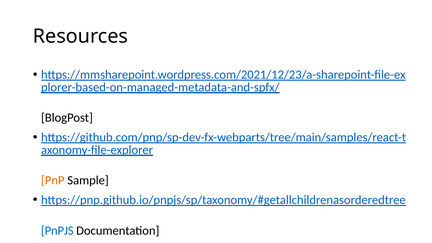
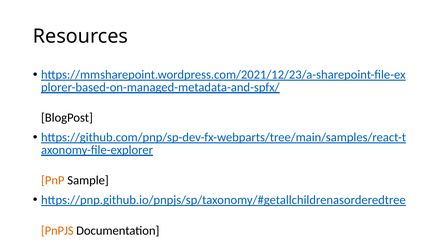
PnPJS colour: blue -> orange (57, 231)
